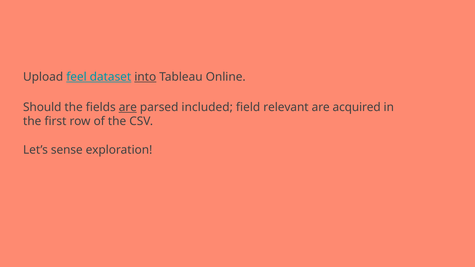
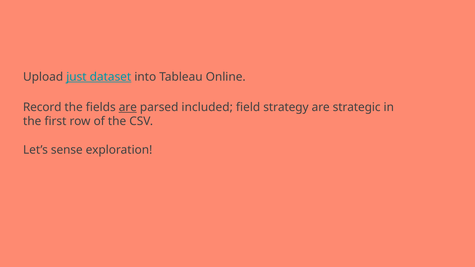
feel: feel -> just (76, 77)
into underline: present -> none (145, 77)
Should: Should -> Record (42, 107)
relevant: relevant -> strategy (286, 107)
acquired: acquired -> strategic (357, 107)
